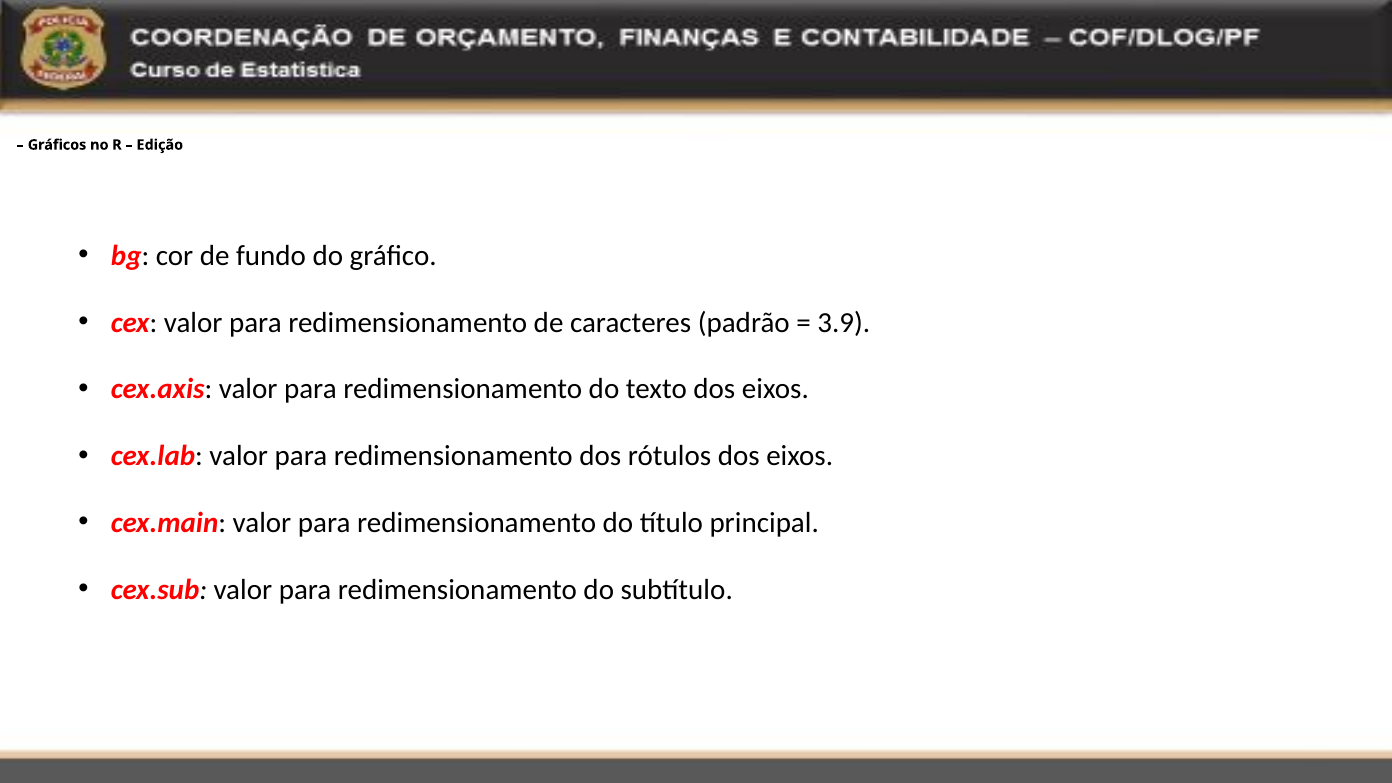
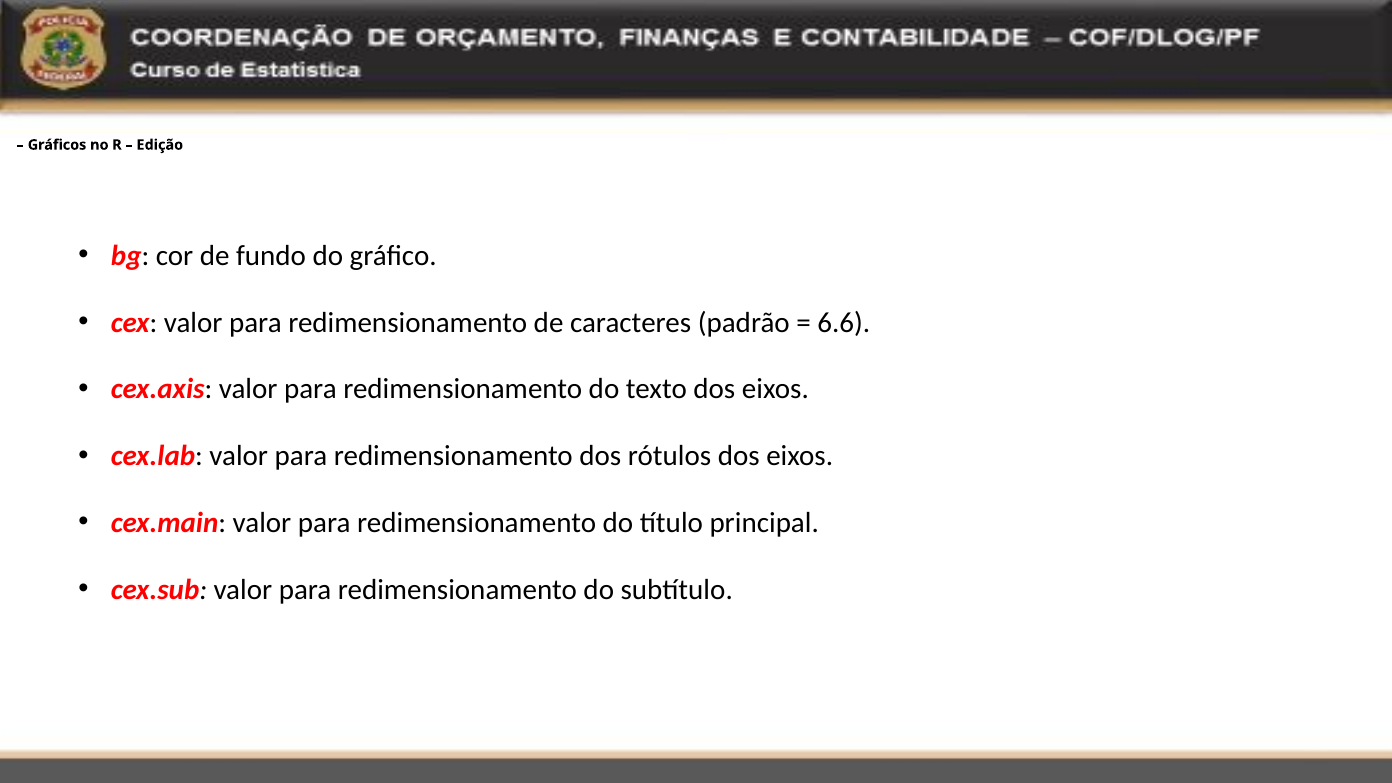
3.9: 3.9 -> 6.6 (844, 323)
